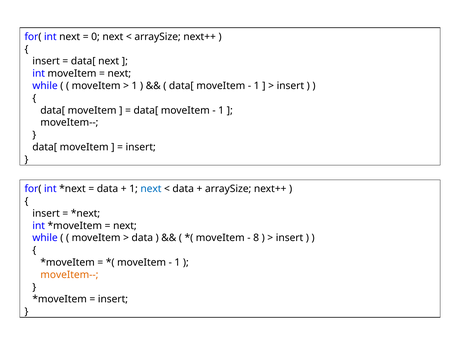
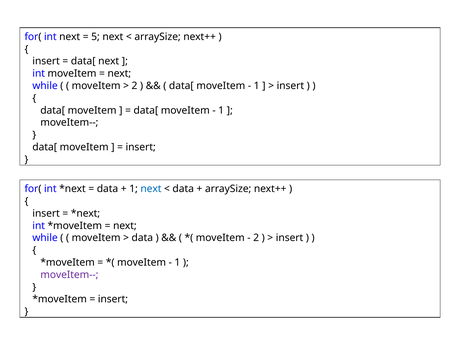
0: 0 -> 5 (95, 37)
1: 1 -> 2 (134, 86)
8: 8 -> 2 (256, 238)
moveItem-- colour: orange -> purple (69, 275)
